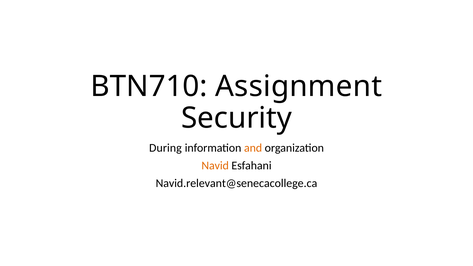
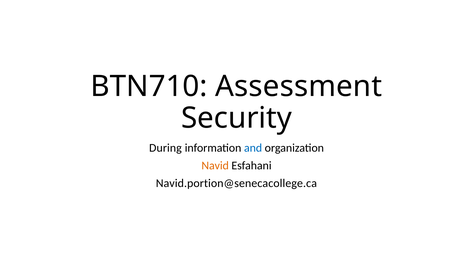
Assignment: Assignment -> Assessment (299, 86)
and colour: orange -> blue (253, 148)
Navid.relevant@senecacollege.ca: Navid.relevant@senecacollege.ca -> Navid.portion@senecacollege.ca (236, 183)
